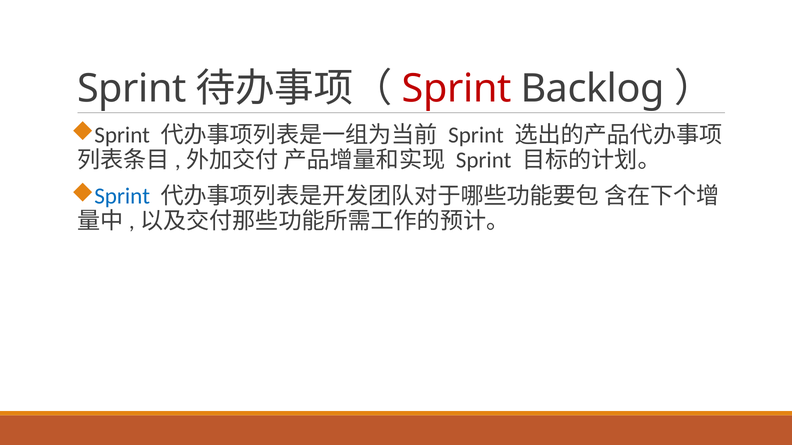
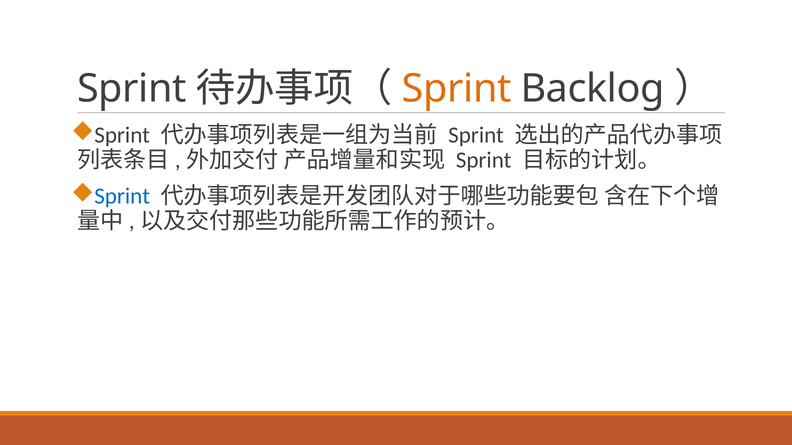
Sprint colour: red -> orange (457, 89)
